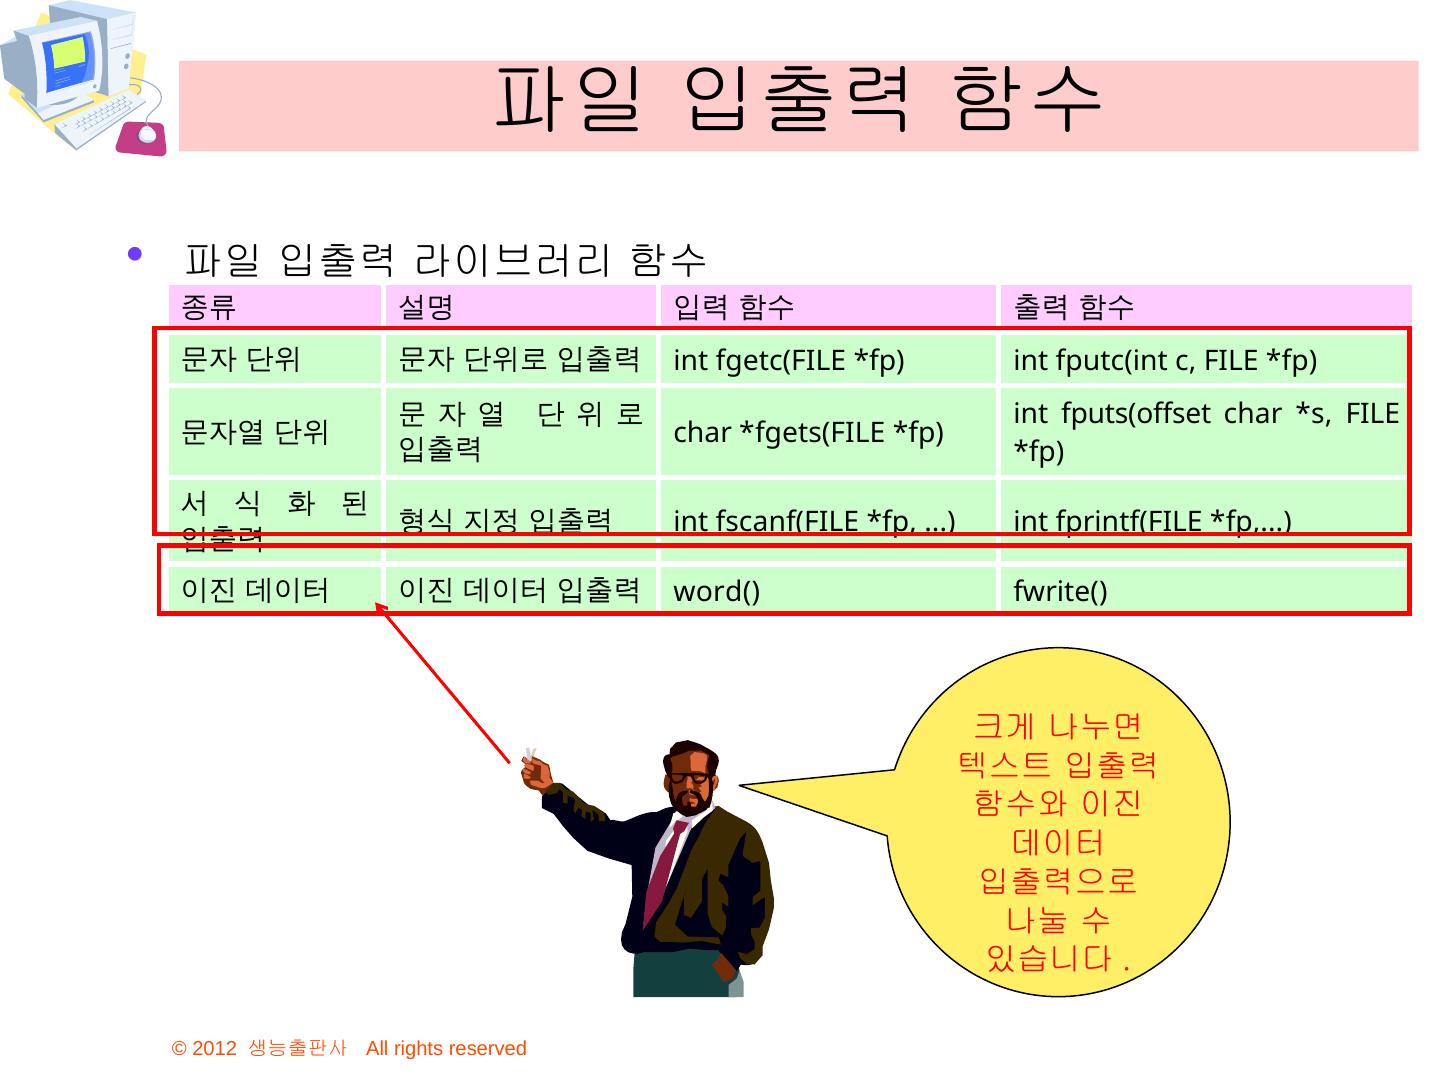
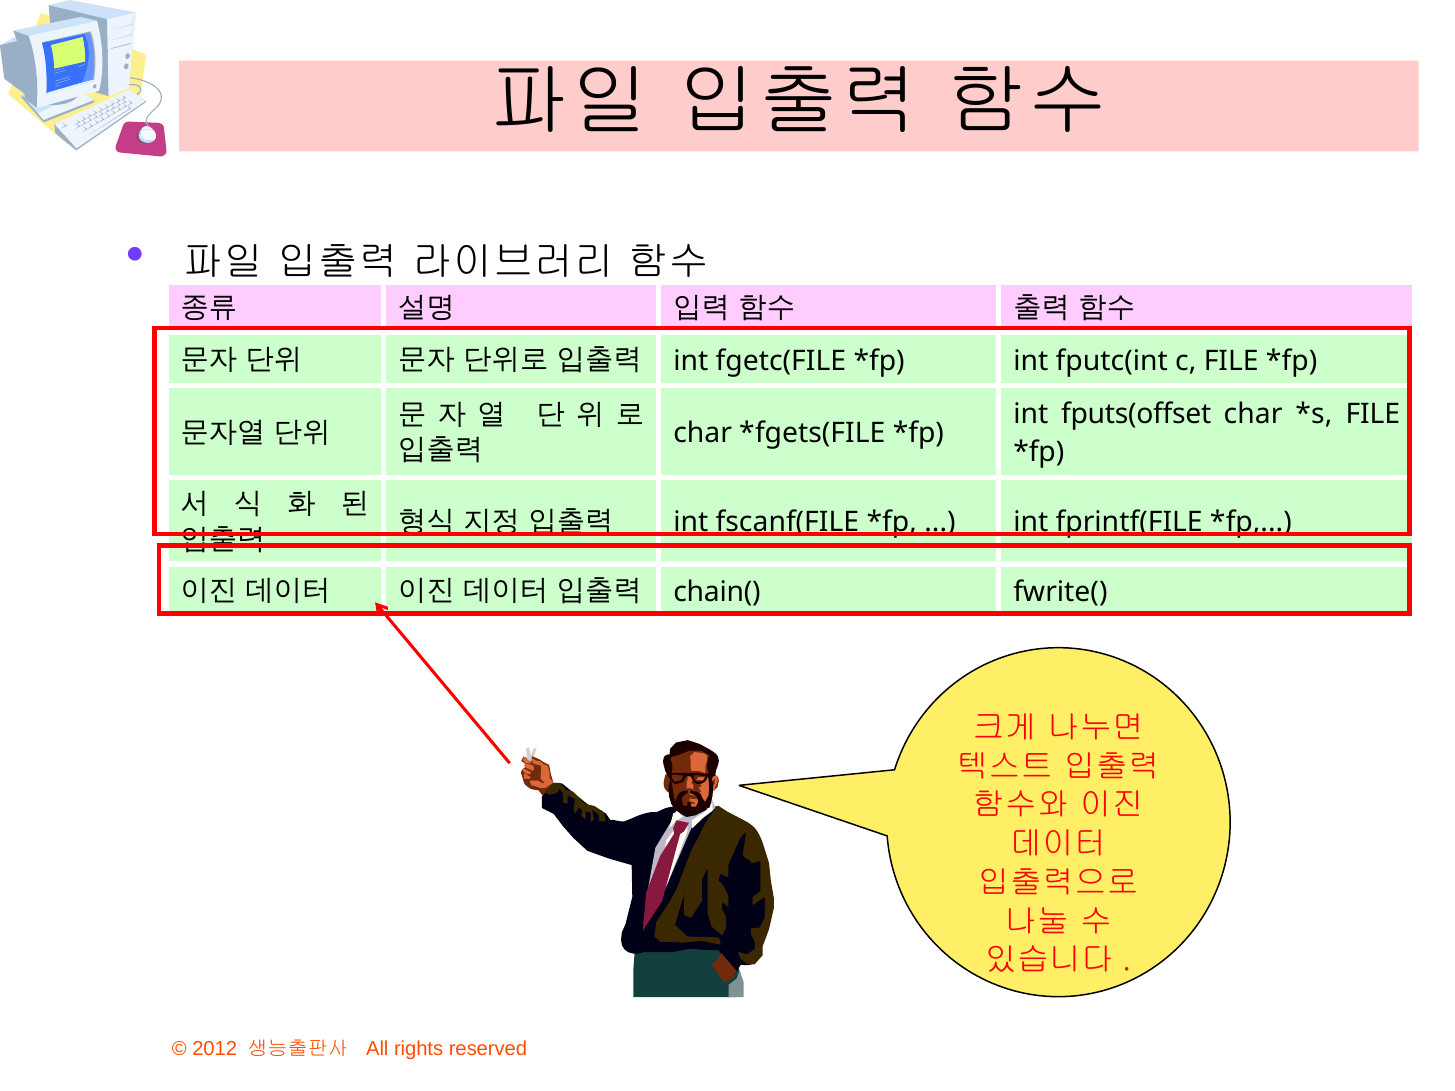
word(: word( -> chain( (717, 592)
